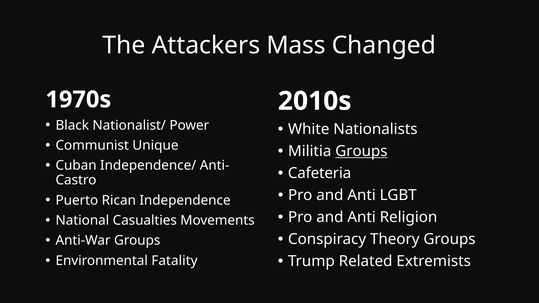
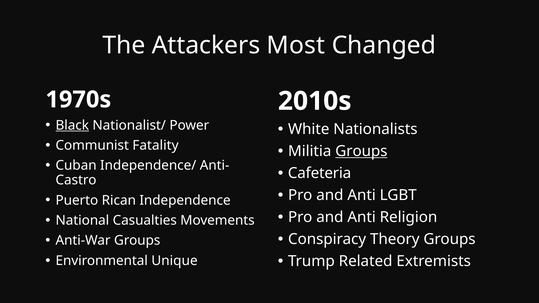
Mass: Mass -> Most (296, 45)
Black underline: none -> present (72, 125)
Unique: Unique -> Fatality (155, 145)
Fatality: Fatality -> Unique (174, 261)
